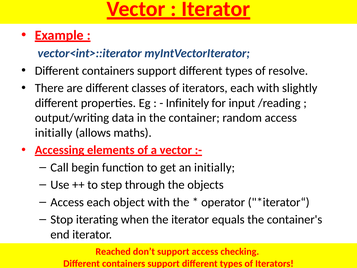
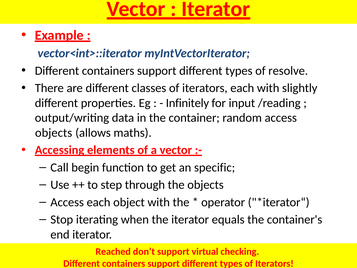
initially: initially -> objects (54, 133)
an initially: initially -> specific (215, 167)
support access: access -> virtual (205, 251)
